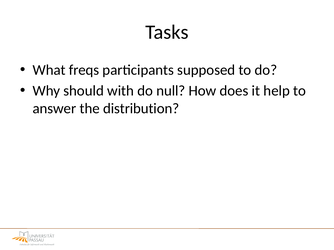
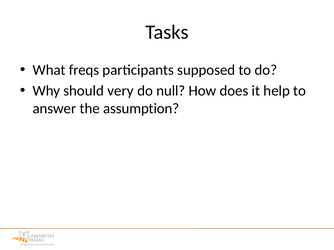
with: with -> very (120, 91)
distribution: distribution -> assumption (141, 109)
